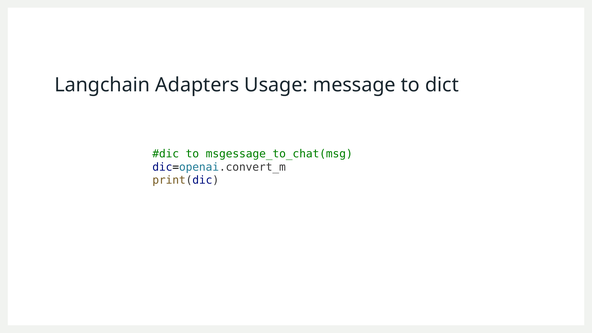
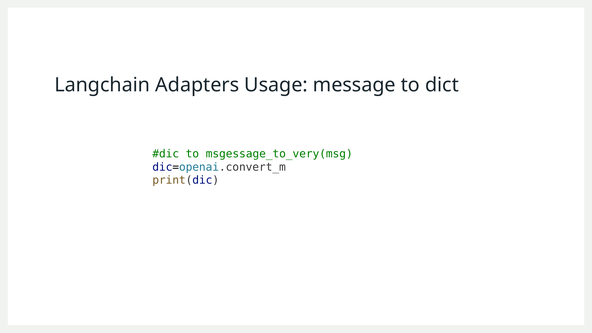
msgessage_to_chat(msg: msgessage_to_chat(msg -> msgessage_to_very(msg (279, 154)
